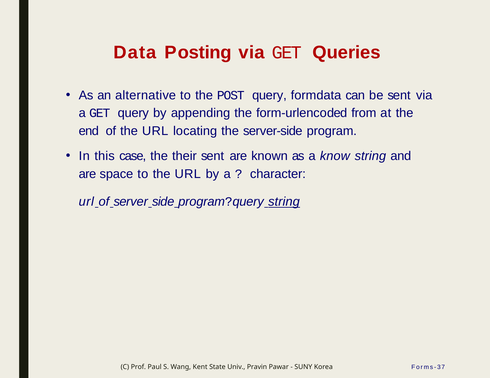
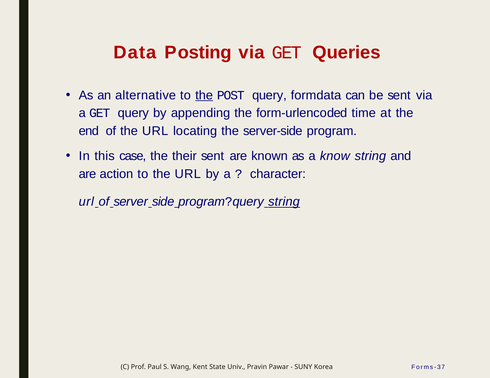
the underline: none -> present (204, 95)
from: from -> time (364, 113)
space: space -> action (116, 174)
